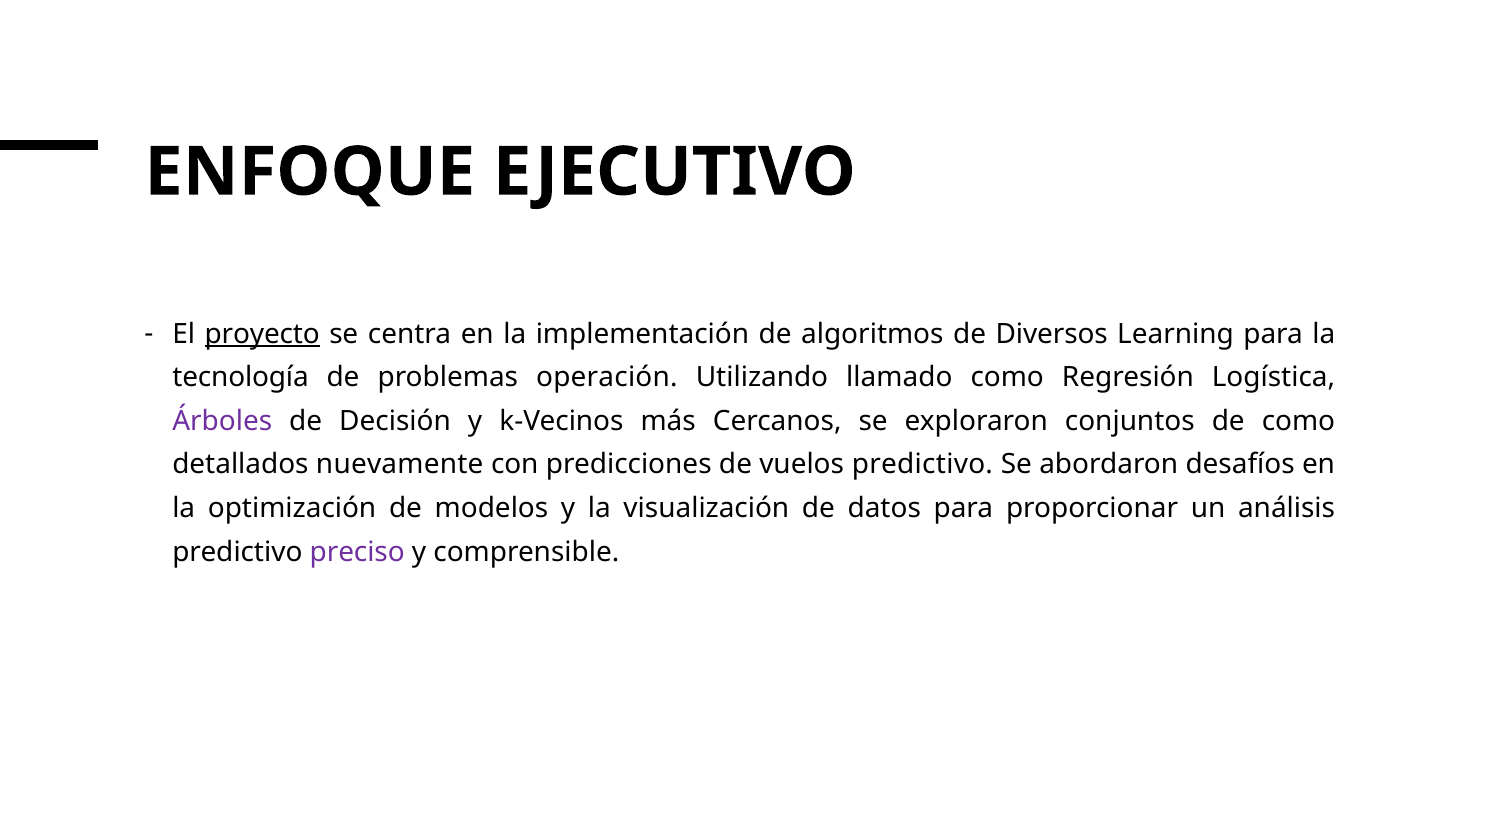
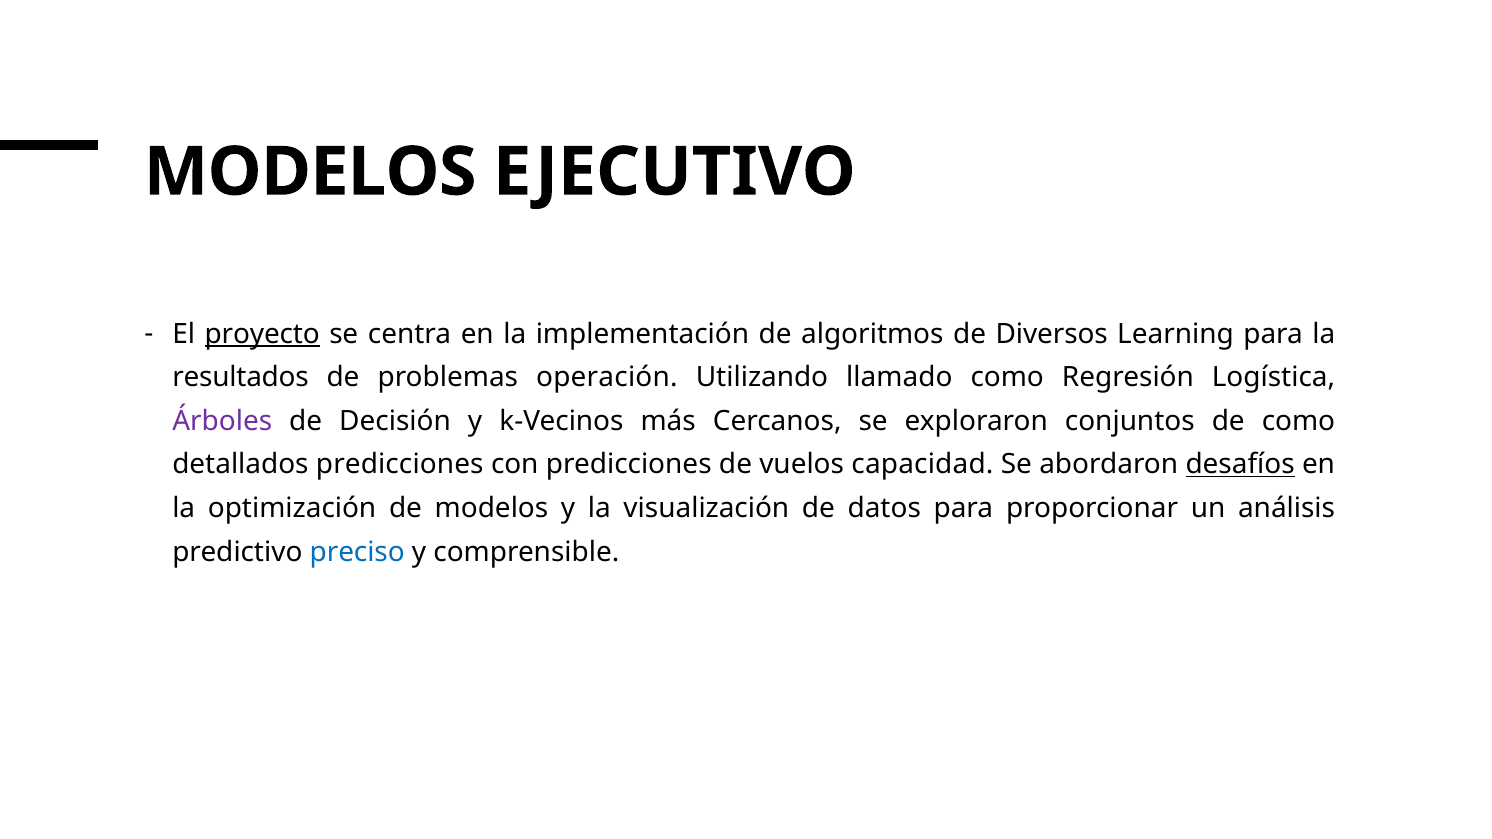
ENFOQUE: ENFOQUE -> MODELOS (310, 172)
tecnología: tecnología -> resultados (241, 378)
detallados nuevamente: nuevamente -> predicciones (400, 465)
vuelos predictivo: predictivo -> capacidad (922, 465)
desafíos underline: none -> present (1240, 465)
preciso colour: purple -> blue (357, 552)
